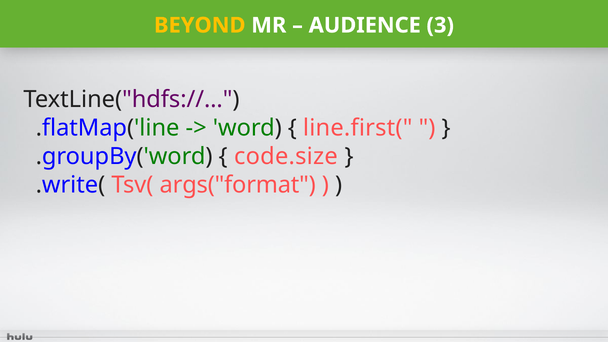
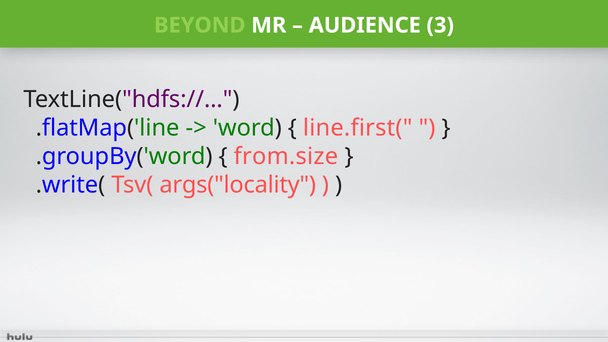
BEYOND colour: yellow -> light green (200, 25)
code.size: code.size -> from.size (286, 156)
args("format: args("format -> args("locality (238, 185)
